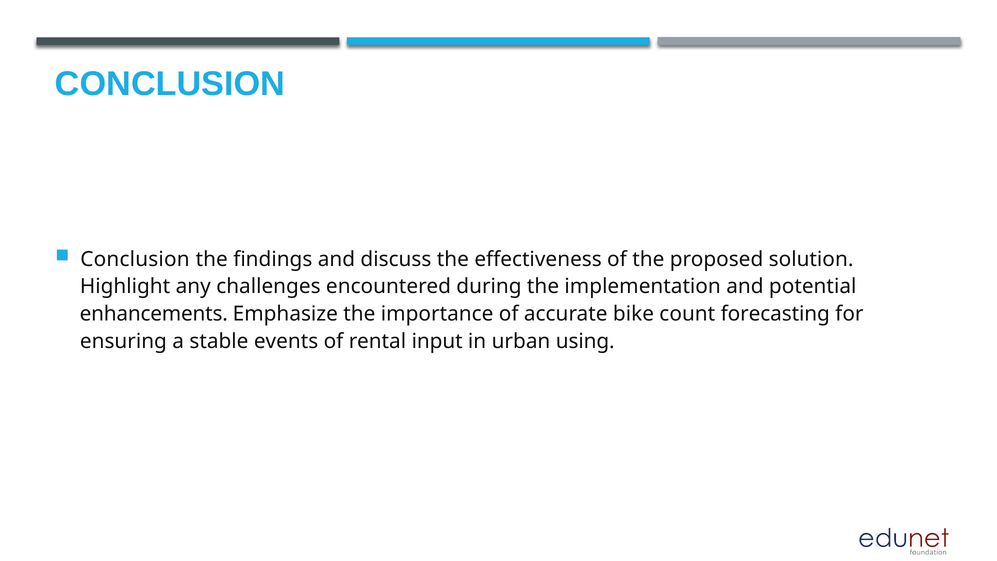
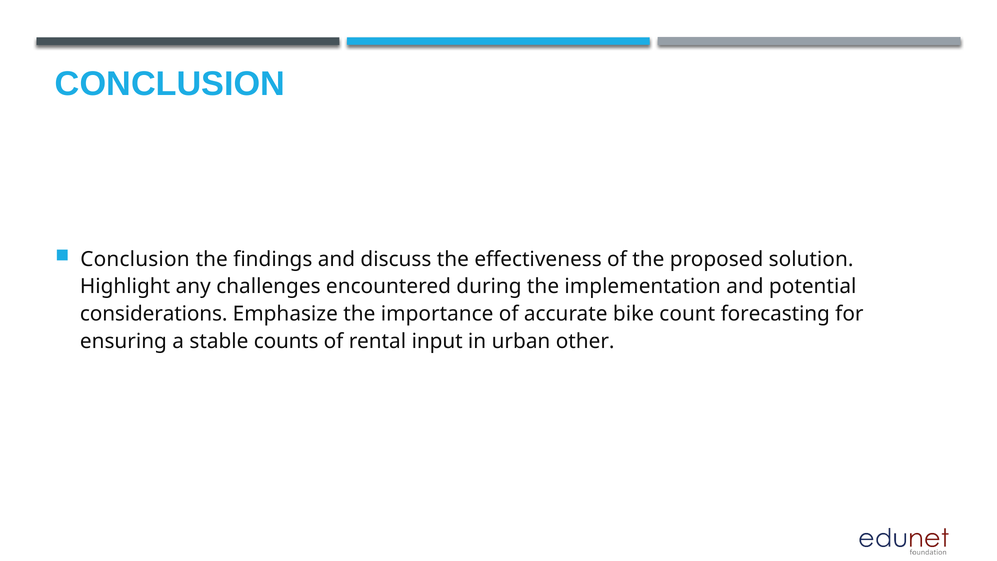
enhancements: enhancements -> considerations (154, 314)
events: events -> counts (286, 341)
using: using -> other (585, 341)
